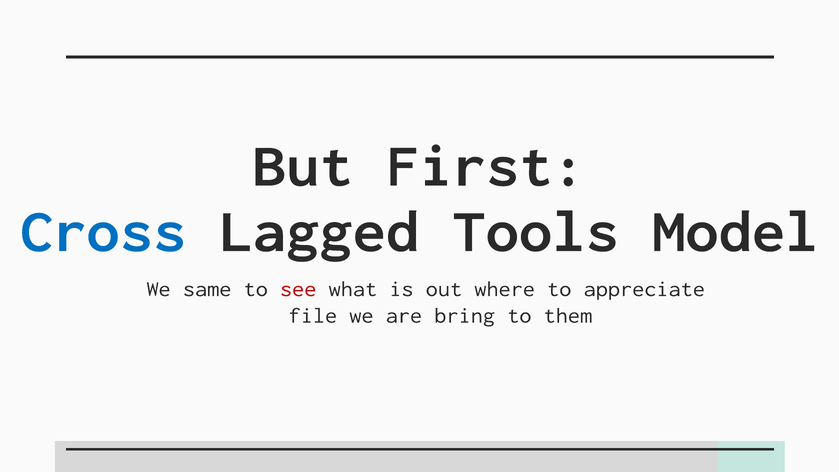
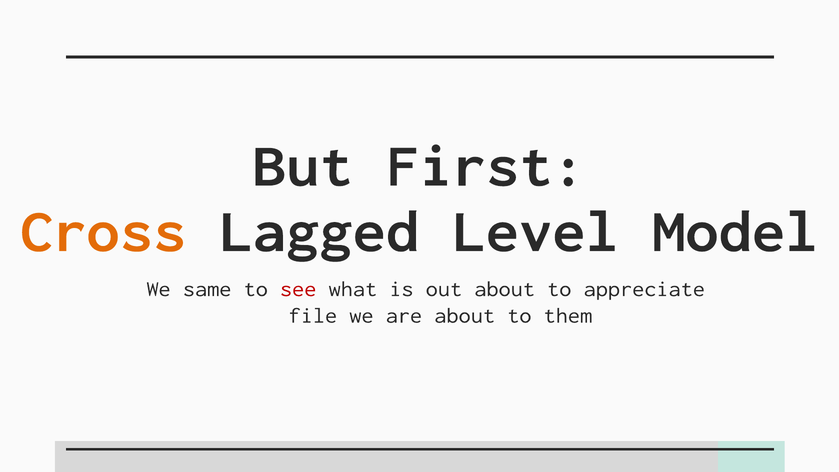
Cross colour: blue -> orange (103, 231)
Tools: Tools -> Level (536, 231)
out where: where -> about (505, 289)
are bring: bring -> about (465, 315)
